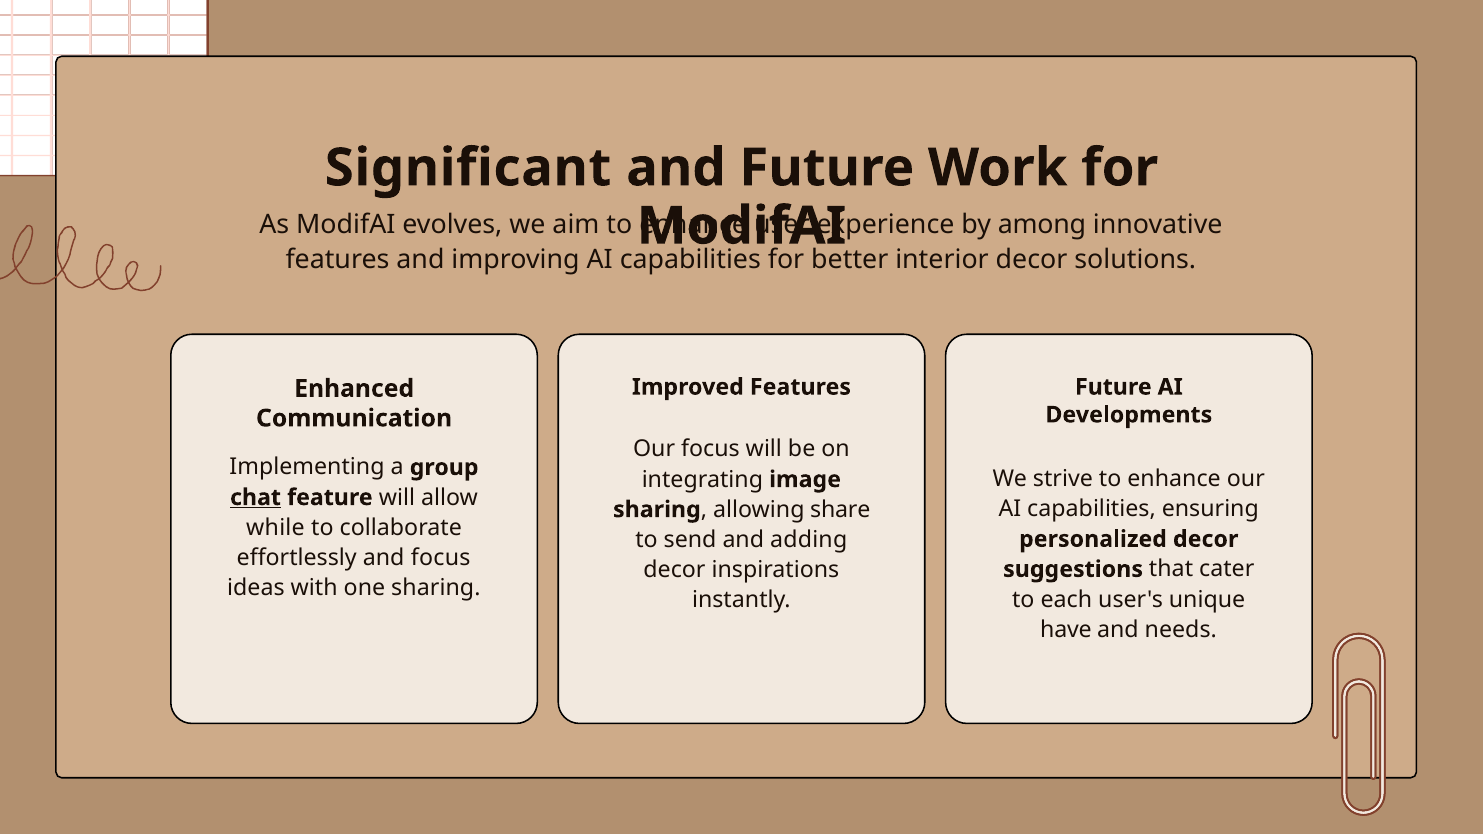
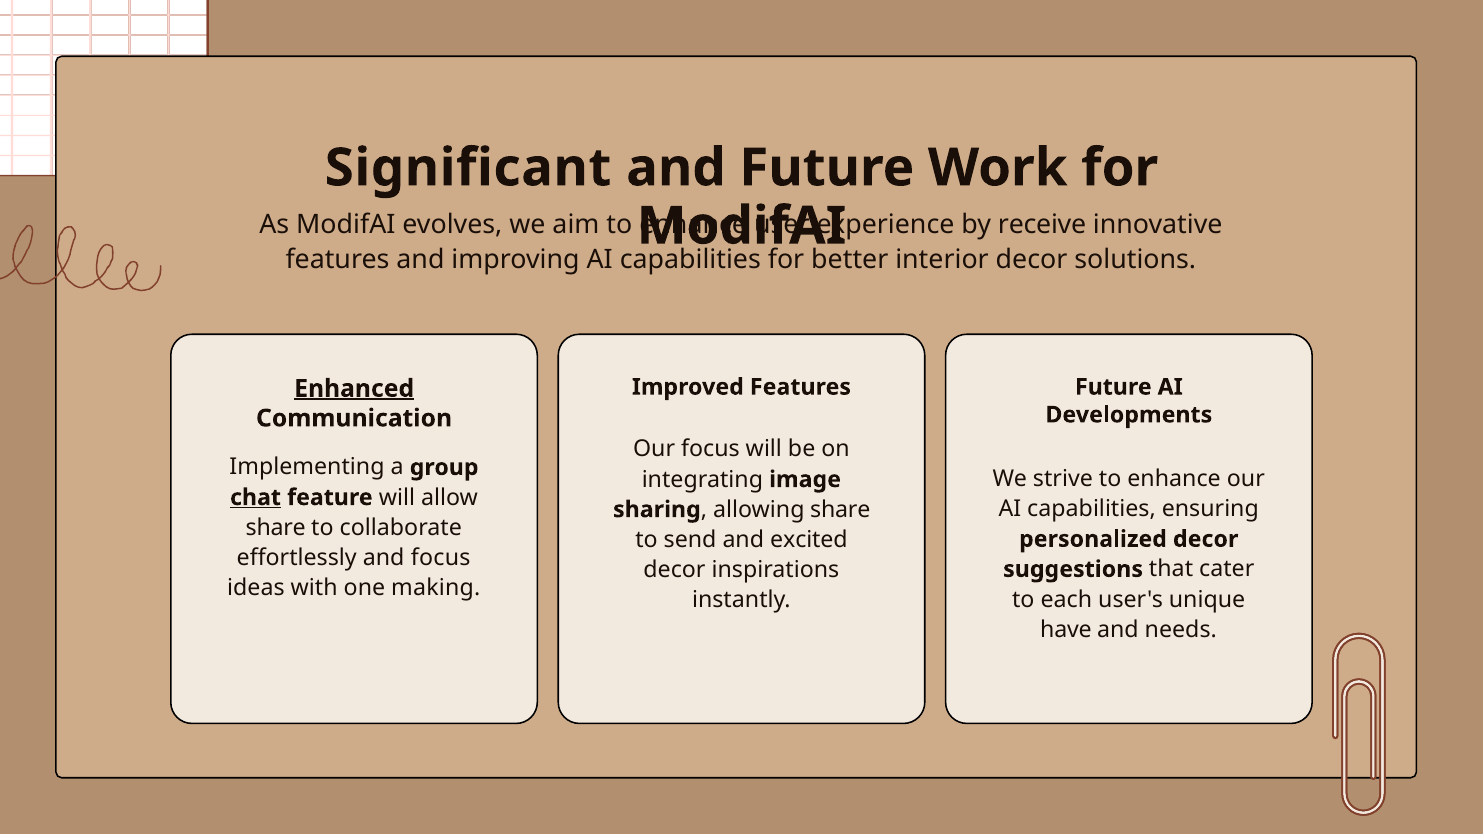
among: among -> receive (1042, 225)
Enhanced underline: none -> present (354, 389)
while: while -> share (276, 528)
adding: adding -> excited (809, 540)
one sharing: sharing -> making (436, 588)
